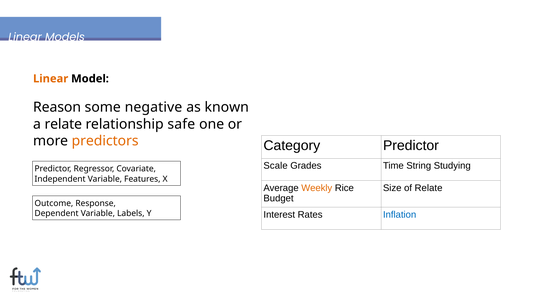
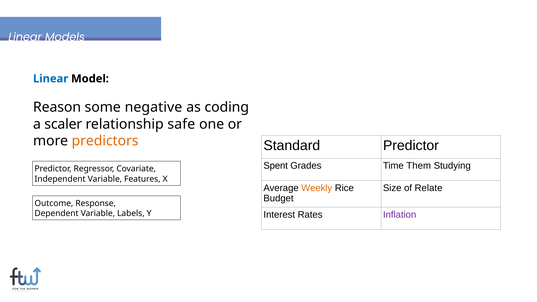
Linear colour: orange -> blue (51, 79)
known: known -> coding (227, 107)
a relate: relate -> scaler (63, 124)
Category: Category -> Standard (292, 145)
Scale: Scale -> Spent (276, 166)
String: String -> Them (419, 166)
Inflation colour: blue -> purple (400, 215)
